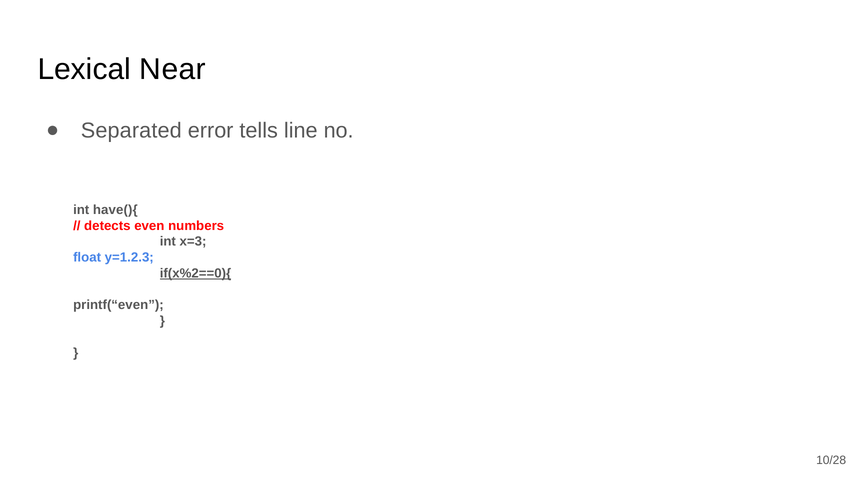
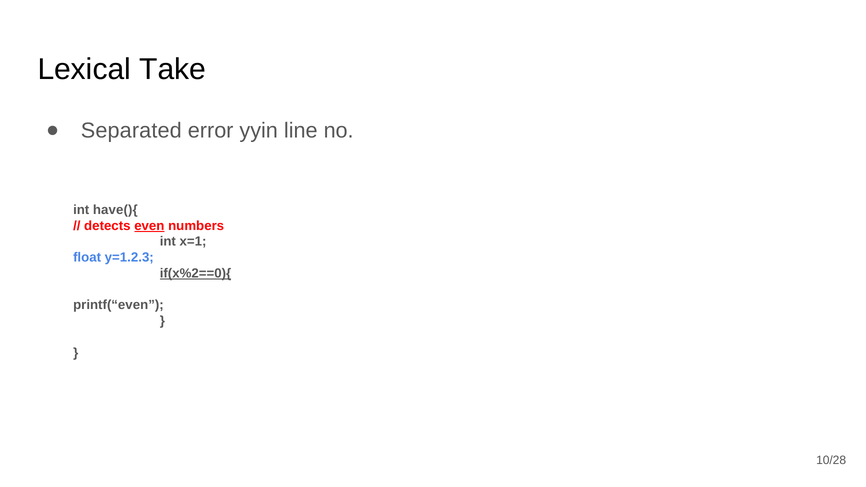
Near: Near -> Take (173, 69)
tells: tells -> yyin (259, 131)
even underline: none -> present (149, 226)
x=3: x=3 -> x=1 (193, 242)
